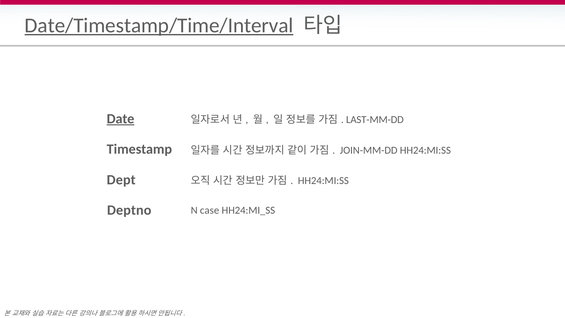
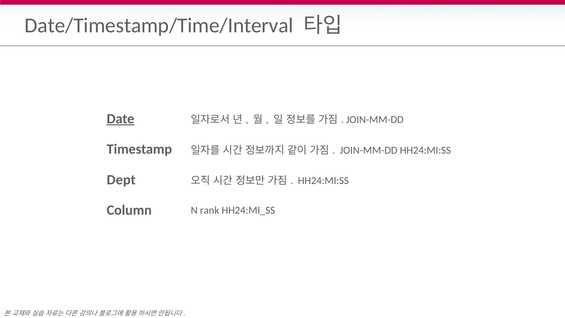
Date/Timestamp/Time/Interval underline: present -> none (159, 26)
LAST-MM-DD: LAST-MM-DD -> JOIN-MM-DD (375, 120)
Deptno: Deptno -> Column (129, 210)
case: case -> rank (210, 210)
